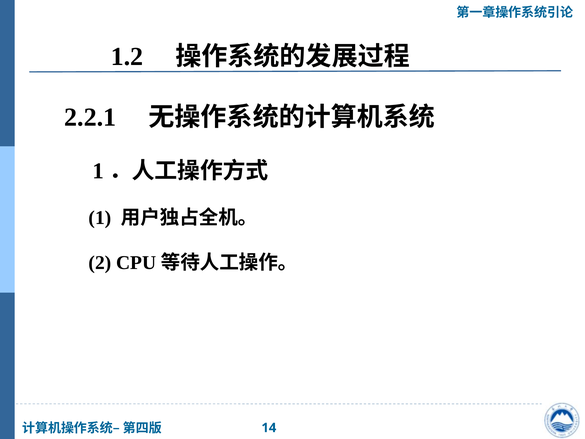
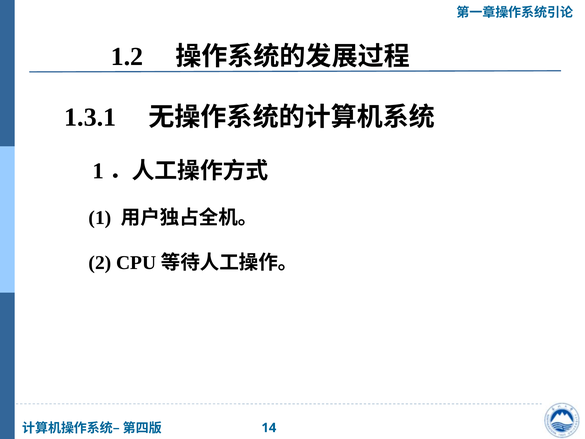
2.2.1: 2.2.1 -> 1.3.1 (90, 117)
